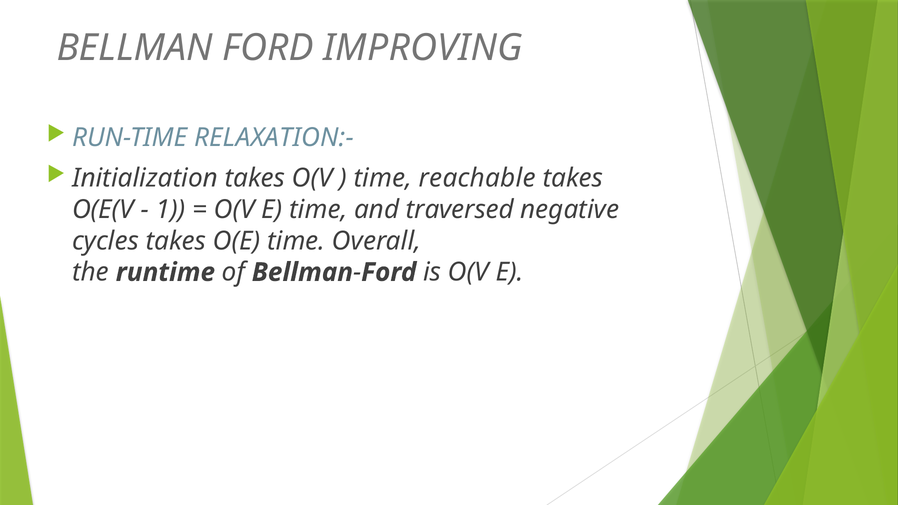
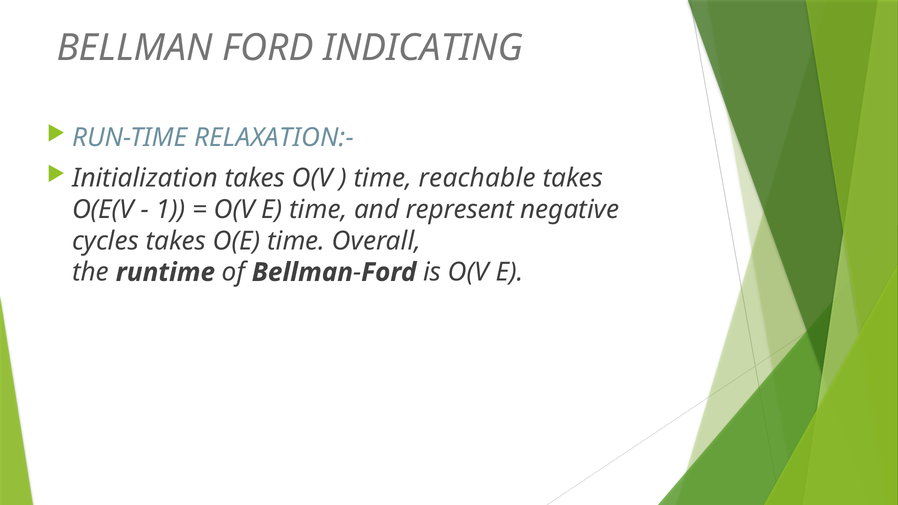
IMPROVING: IMPROVING -> INDICATING (423, 48)
traversed: traversed -> represent (460, 210)
